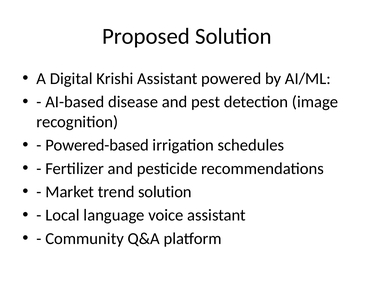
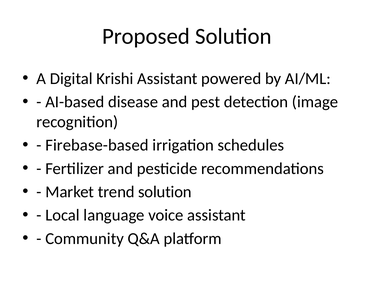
Powered-based: Powered-based -> Firebase-based (97, 145)
